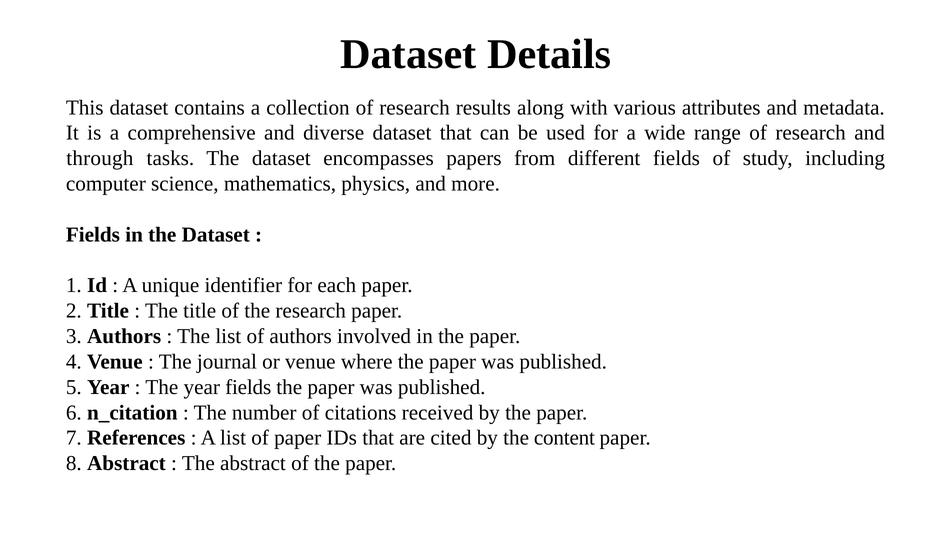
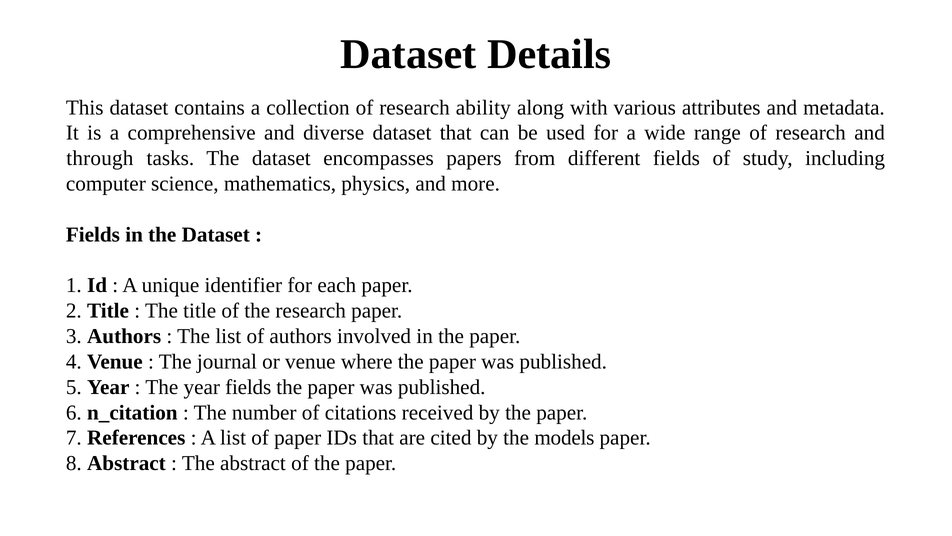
results: results -> ability (483, 107)
content: content -> models (564, 438)
